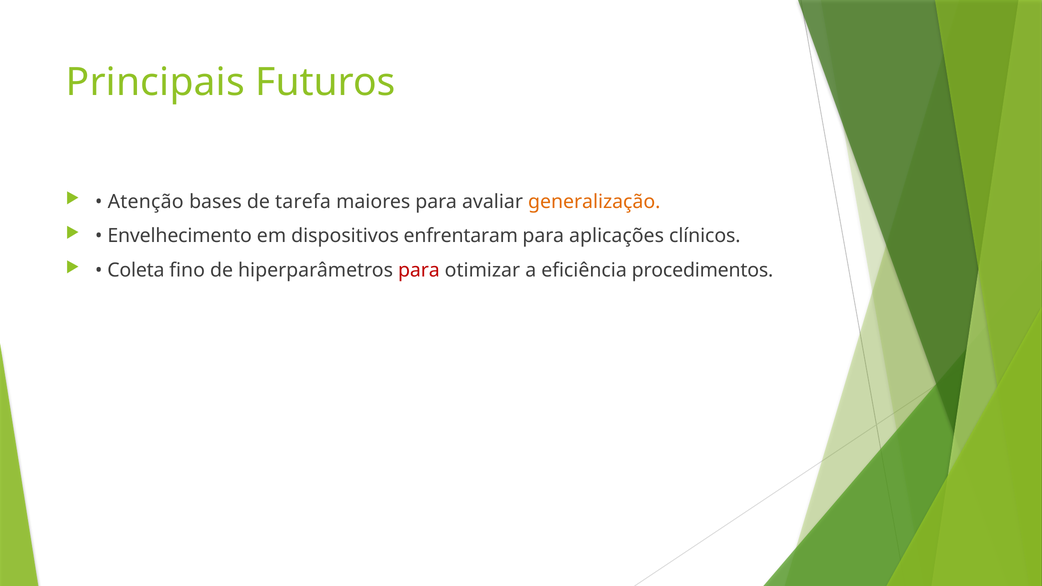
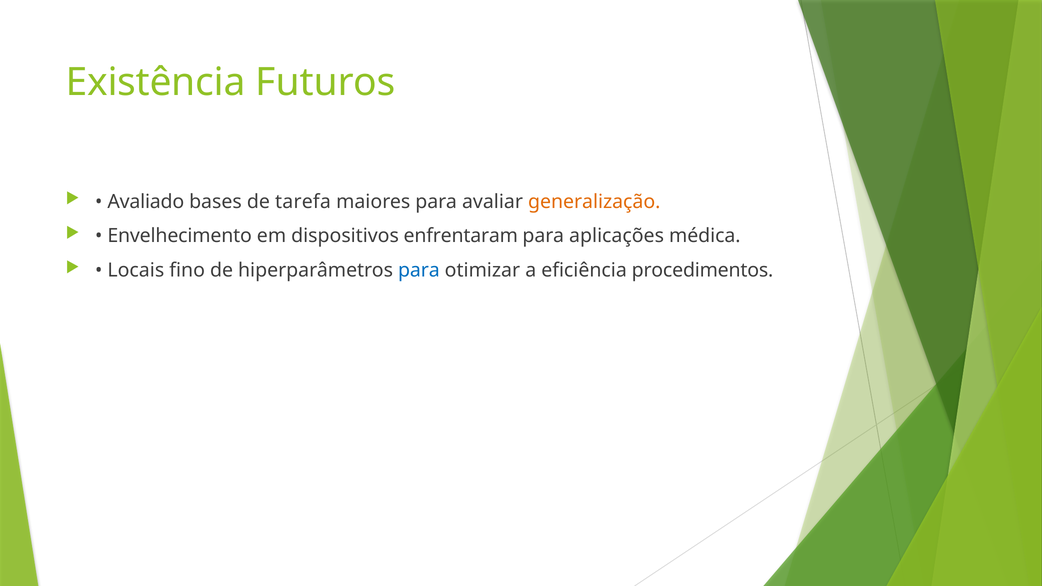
Principais: Principais -> Existência (156, 82)
Atenção: Atenção -> Avaliado (146, 202)
clínicos: clínicos -> médica (705, 236)
Coleta: Coleta -> Locais (136, 270)
para colour: red -> blue (419, 270)
